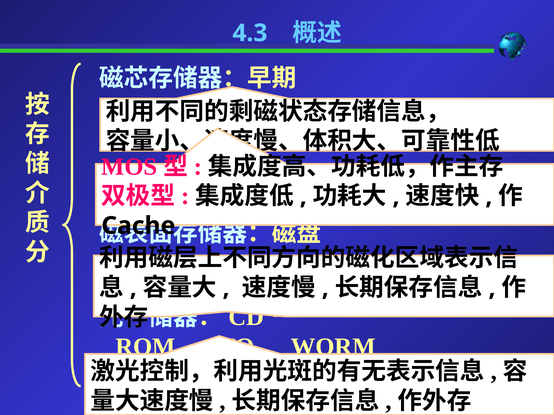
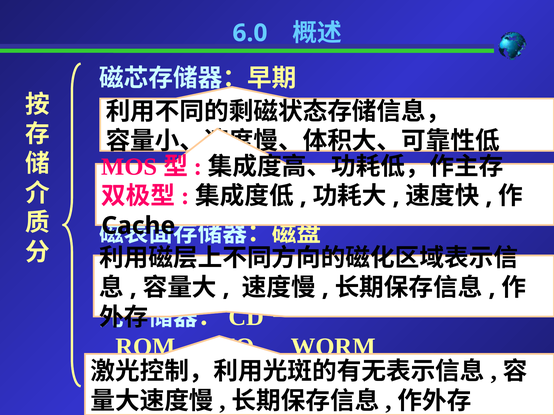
4.3: 4.3 -> 6.0 (250, 33)
